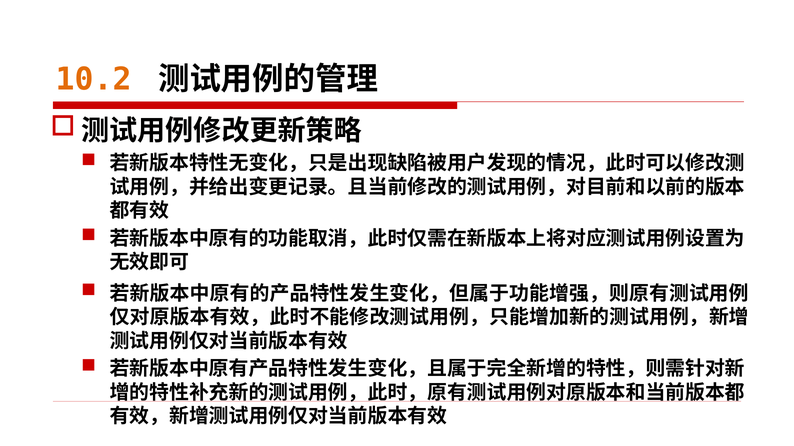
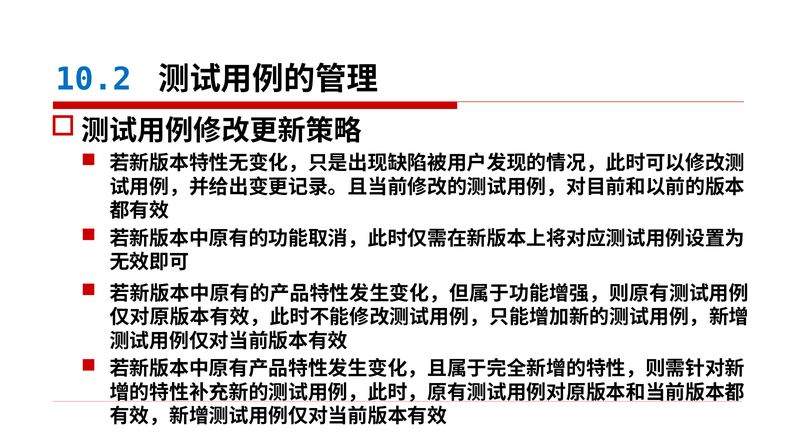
10.2 colour: orange -> blue (94, 79)
